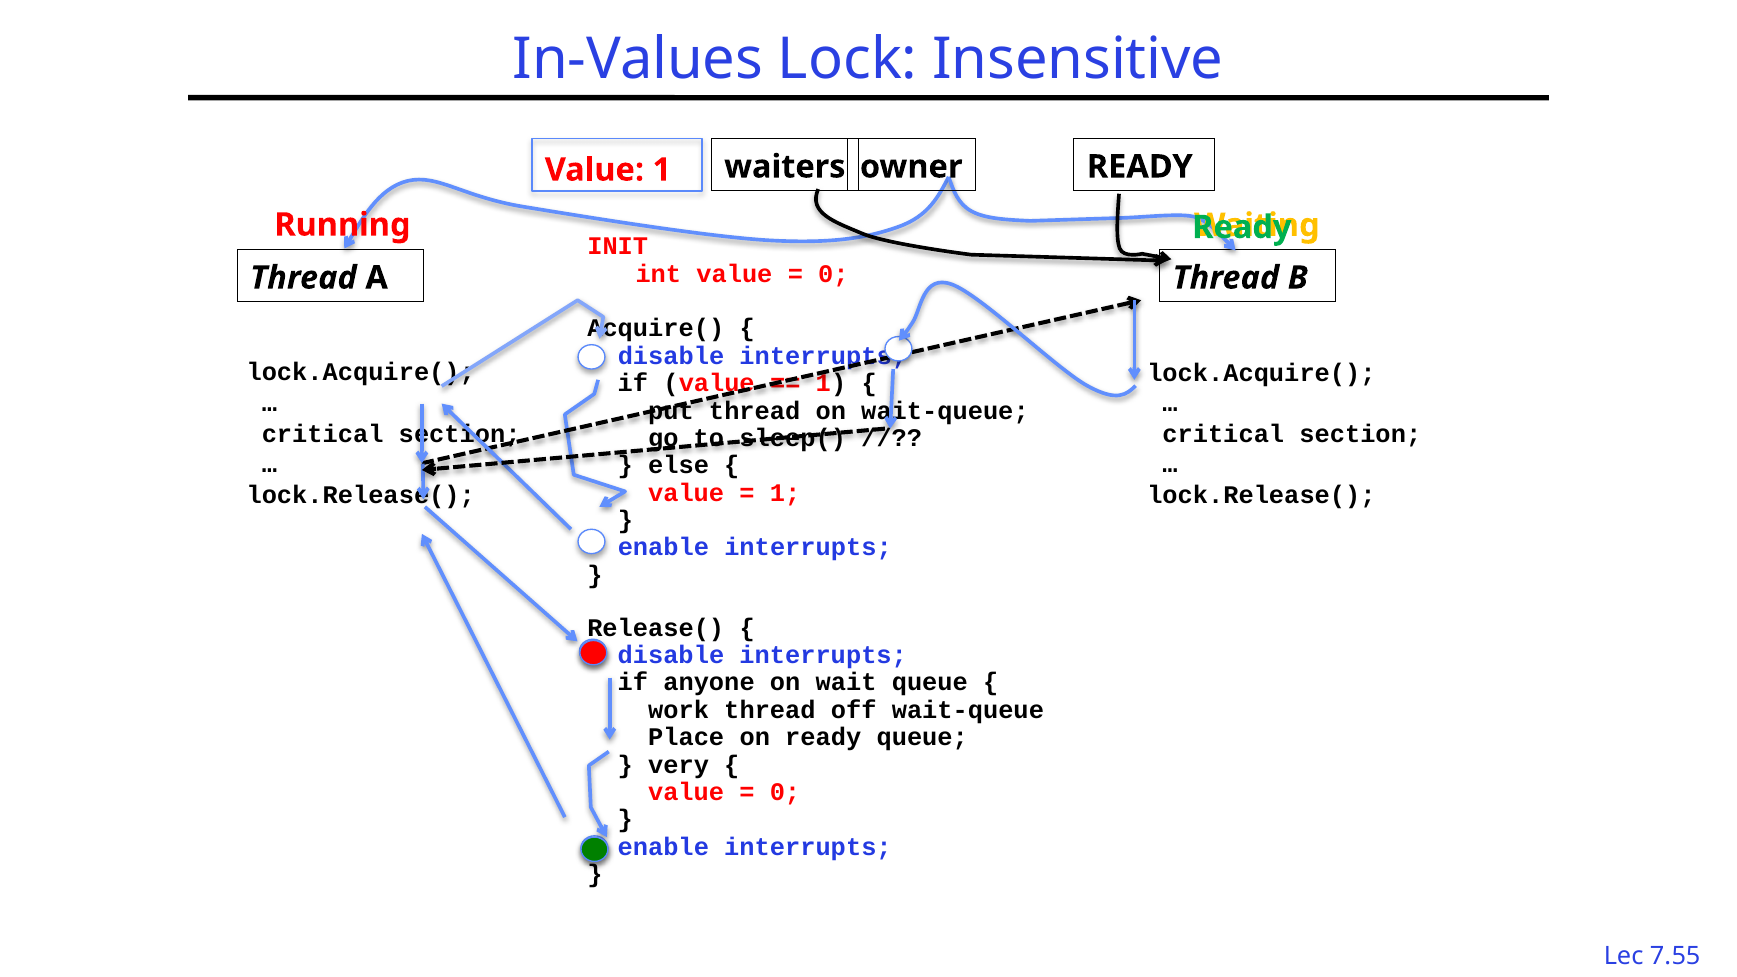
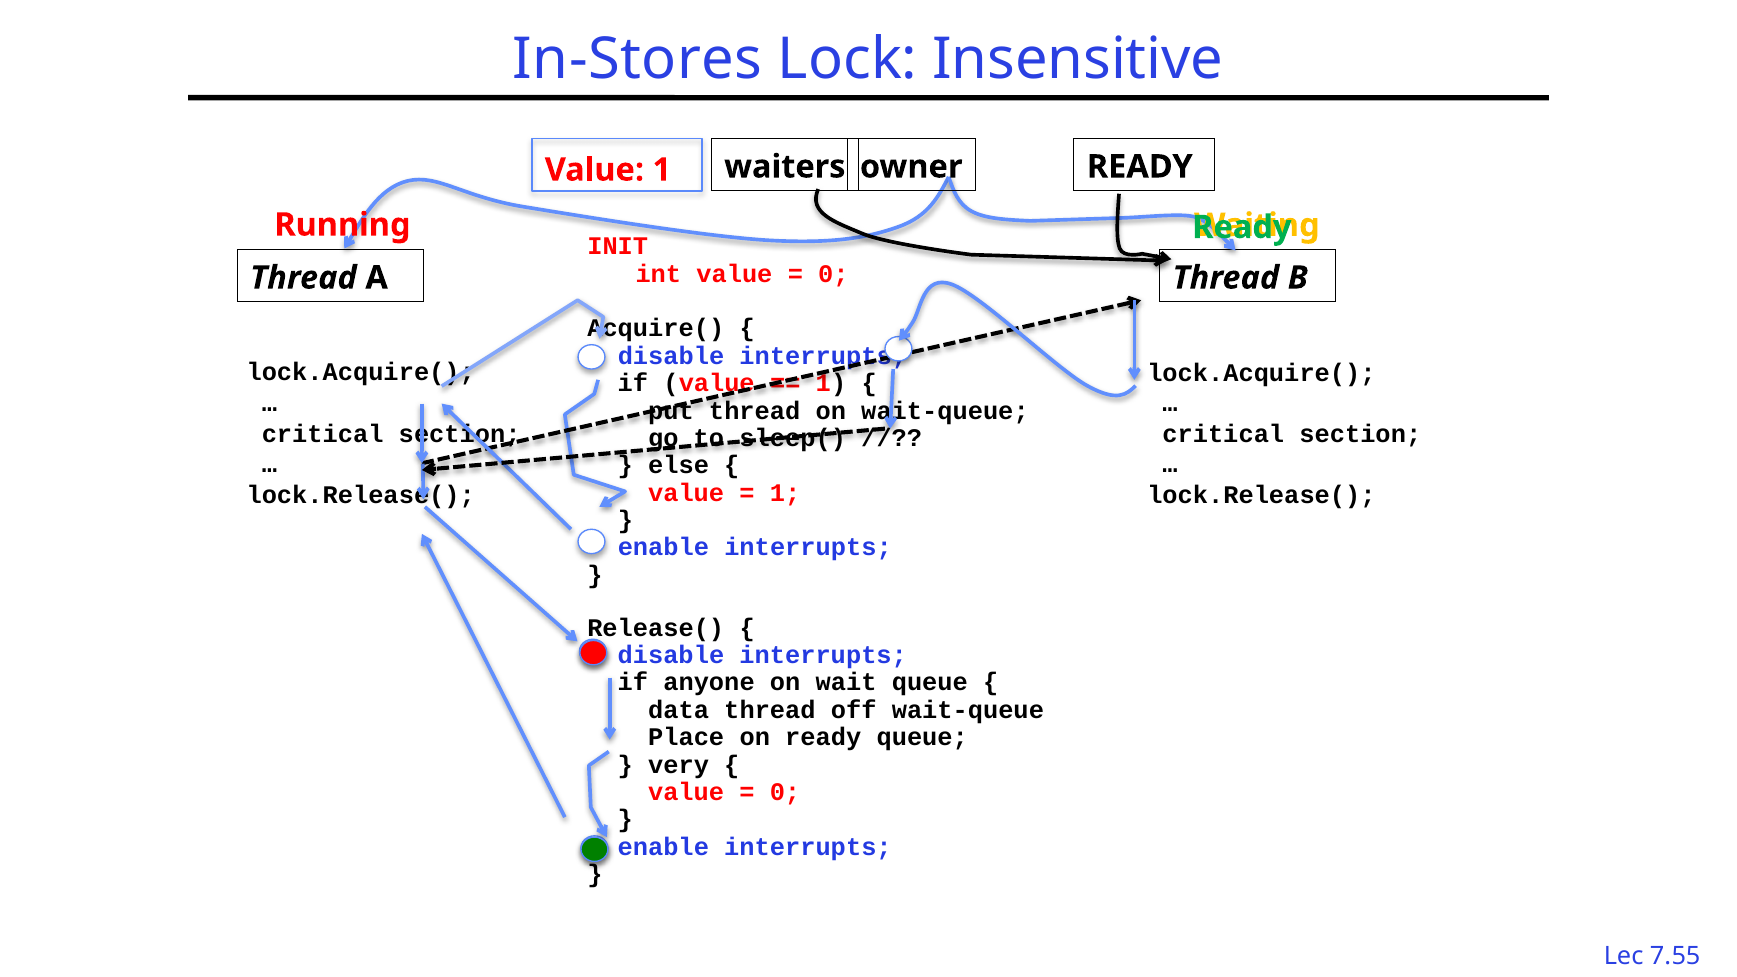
In-Values: In-Values -> In-Stores (638, 59)
work: work -> data (679, 710)
